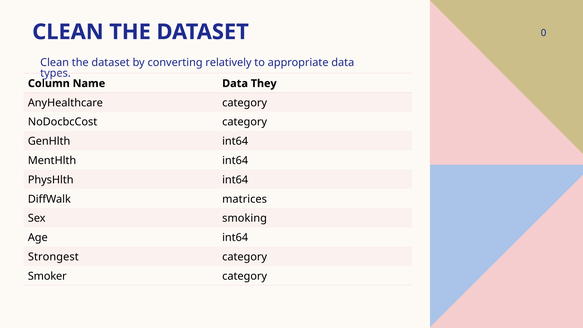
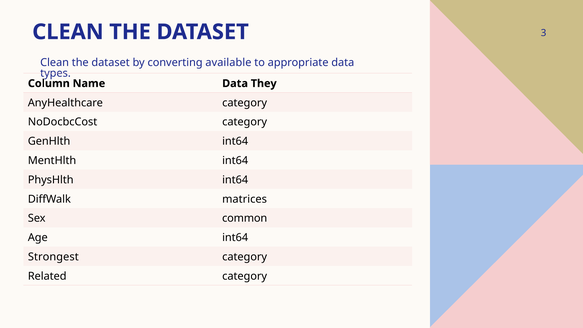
0: 0 -> 3 (544, 33)
relatively: relatively -> available (228, 63)
smoking: smoking -> common (245, 218)
Smoker: Smoker -> Related (47, 276)
